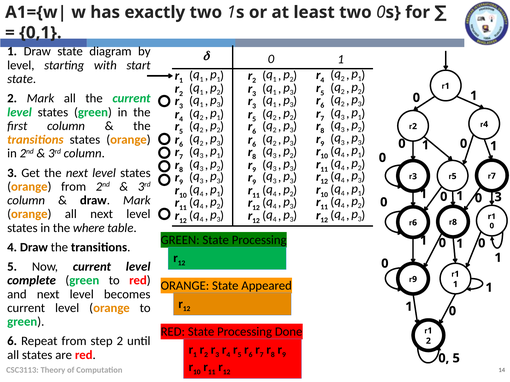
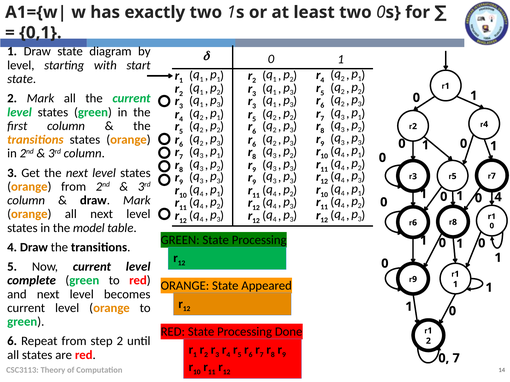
0 3: 3 -> 4 (498, 197)
where: where -> model (89, 228)
0 5: 5 -> 7 (456, 359)
